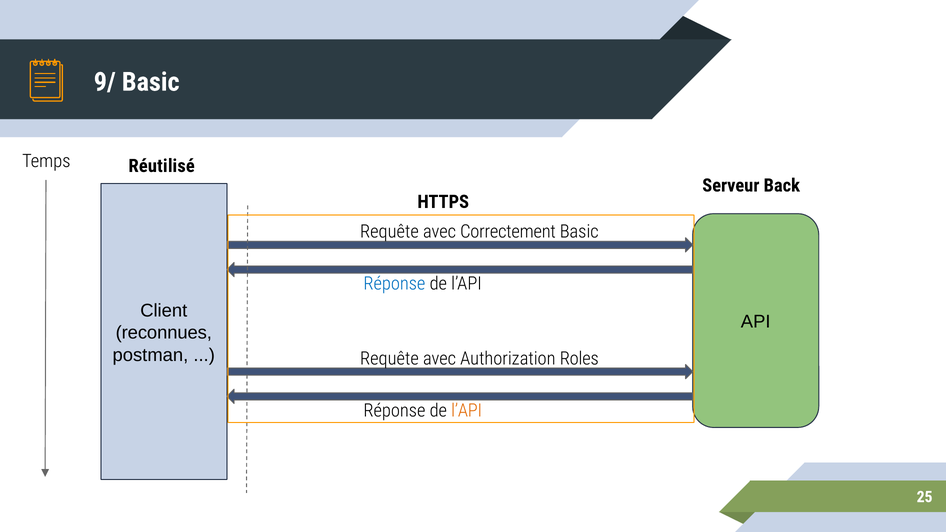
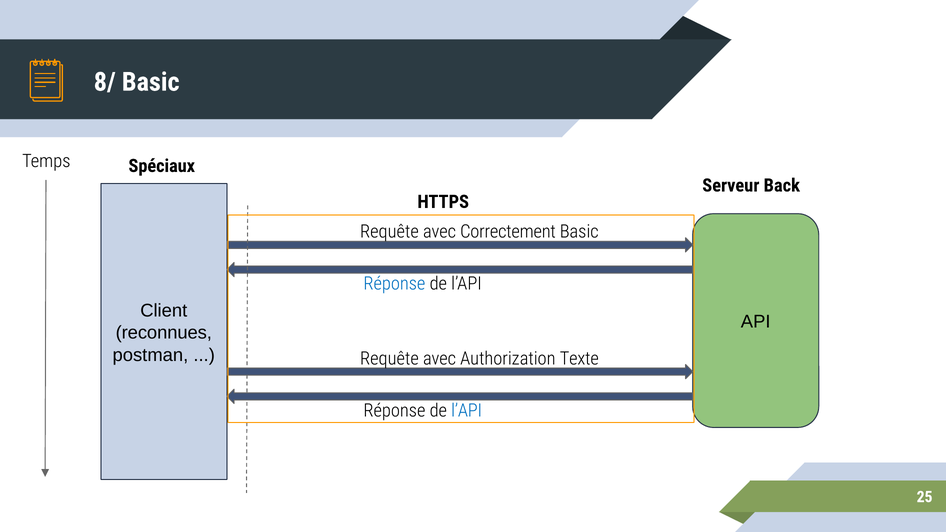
9/: 9/ -> 8/ (105, 82)
Réutilisé: Réutilisé -> Spéciaux (162, 166)
Roles: Roles -> Texte (579, 359)
l’API colour: orange -> blue (467, 411)
